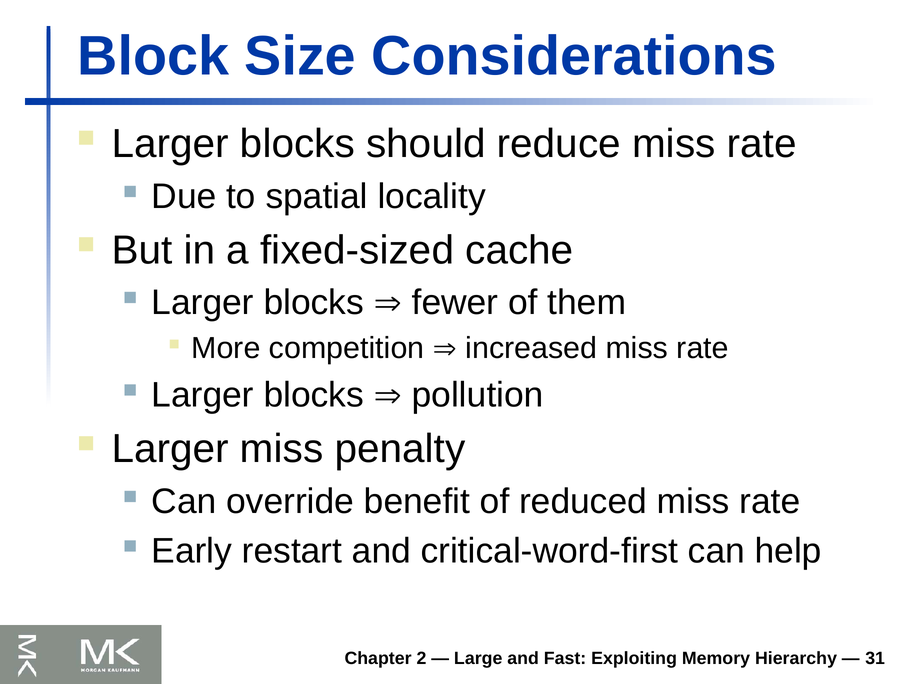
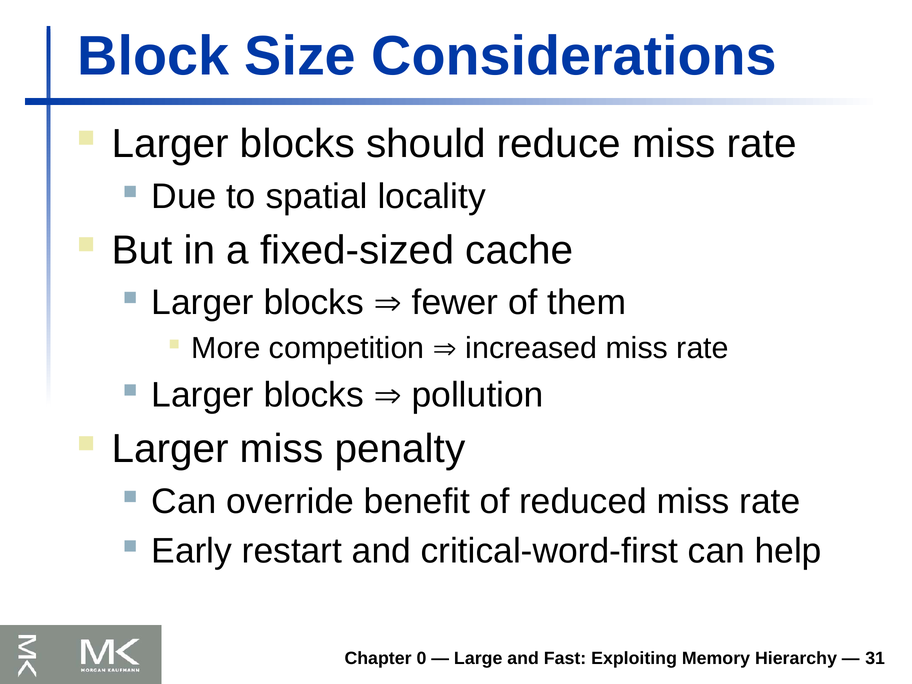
2: 2 -> 0 (421, 658)
